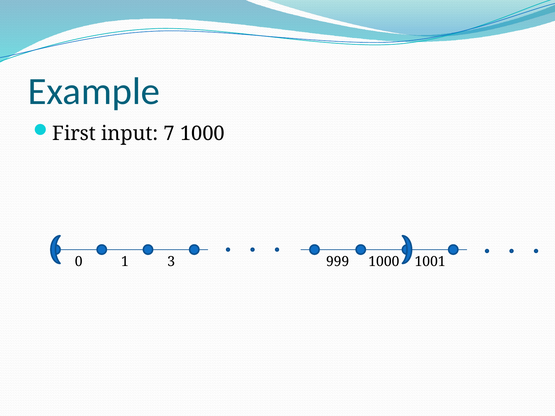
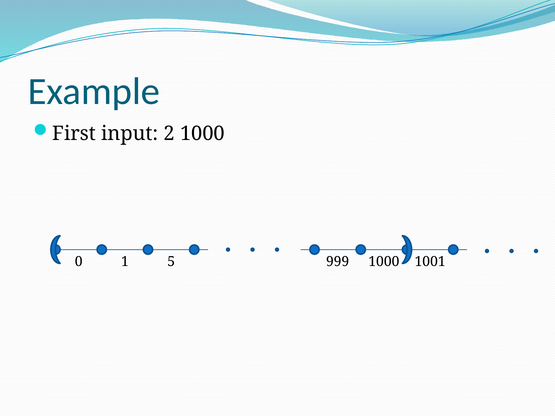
7: 7 -> 2 (169, 134)
3: 3 -> 5 (171, 262)
